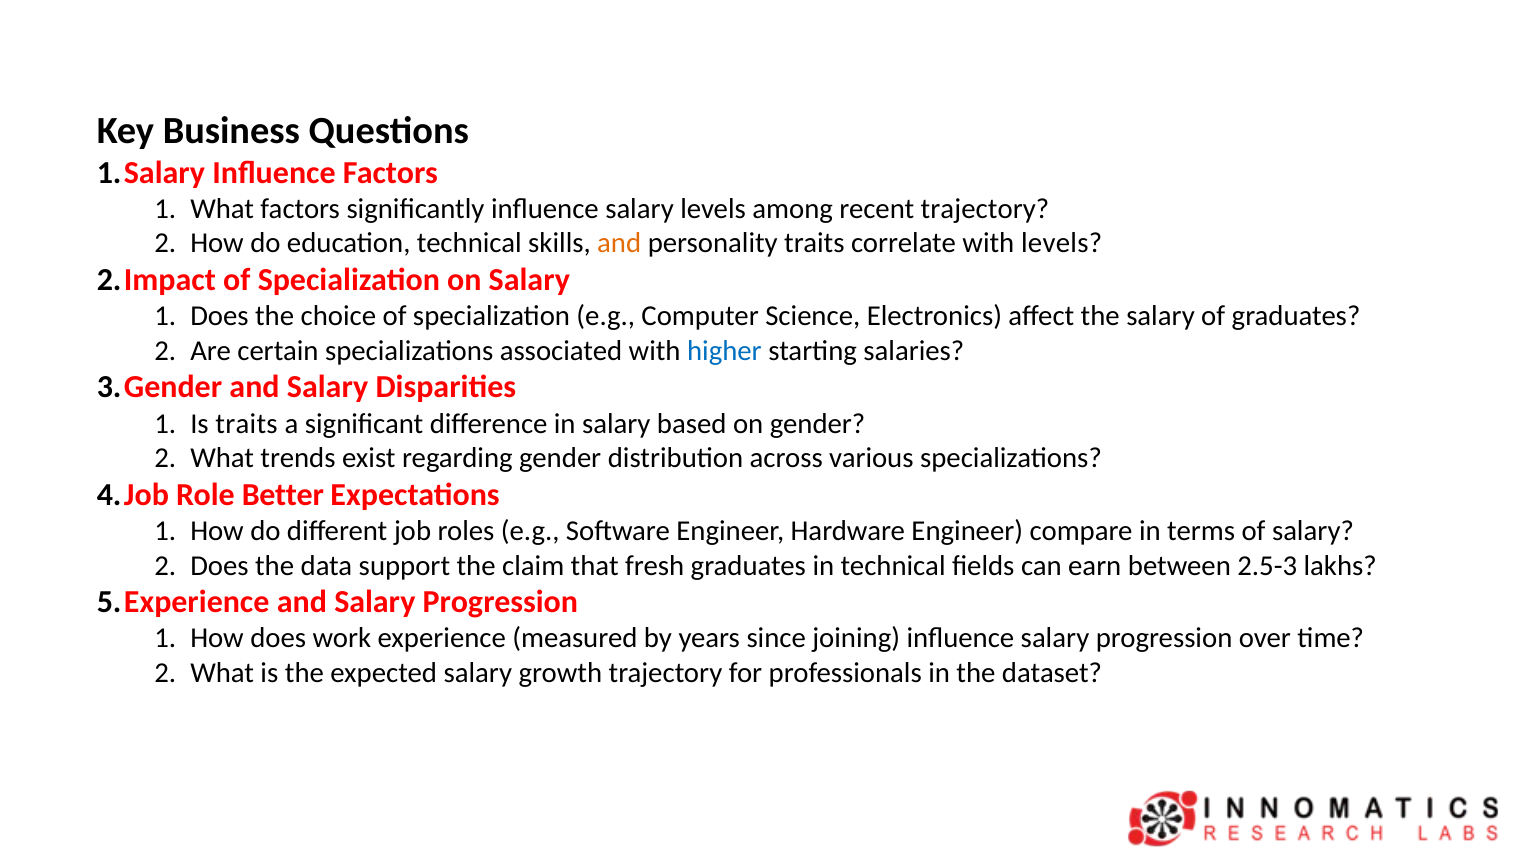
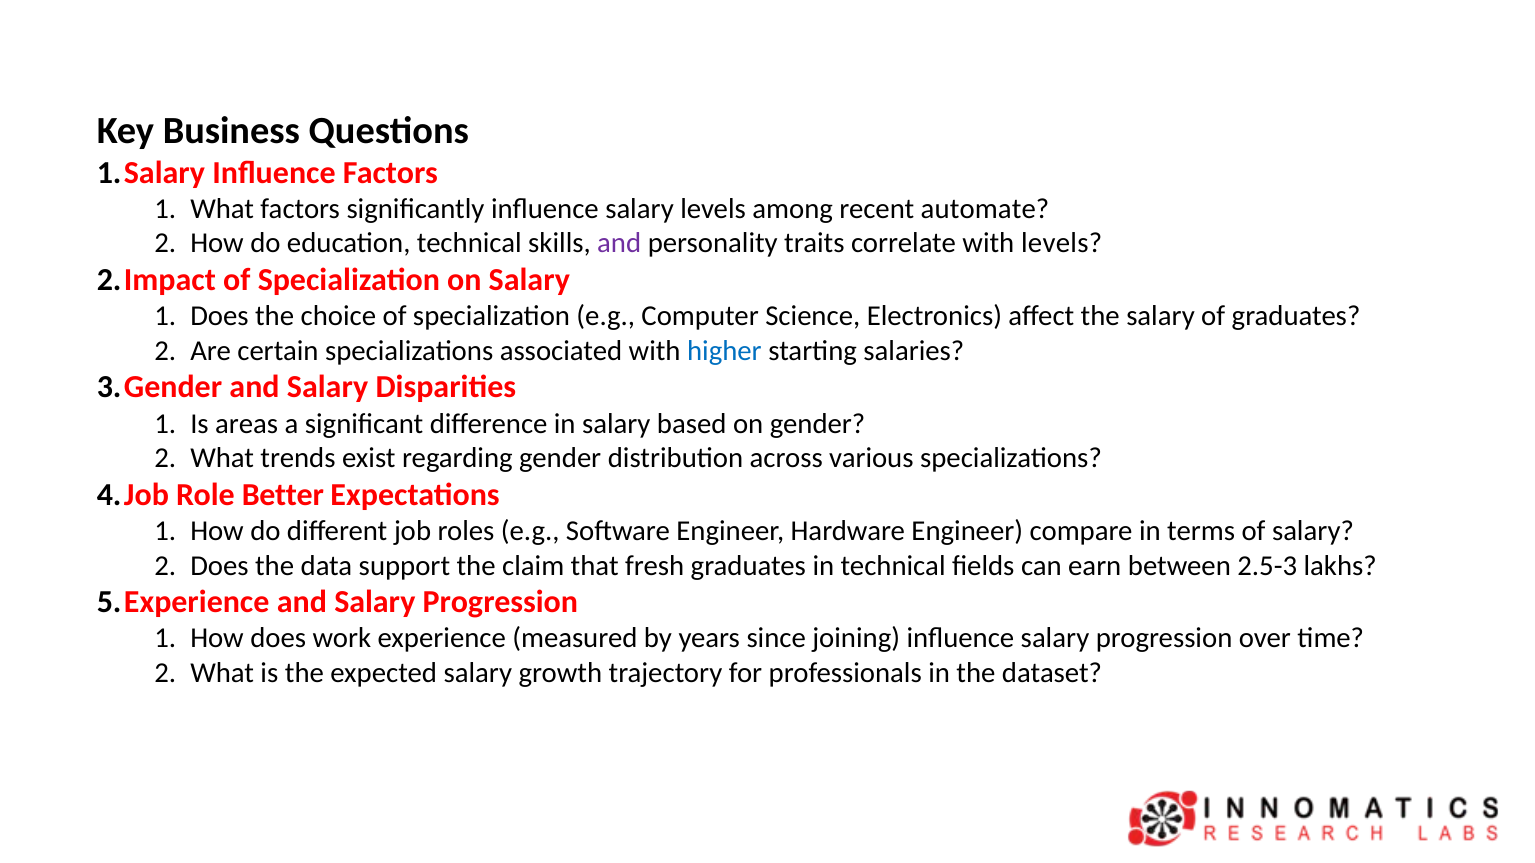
recent trajectory: trajectory -> automate (985, 209)
and colour: orange -> purple (619, 243)
Is traits: traits -> areas (247, 424)
